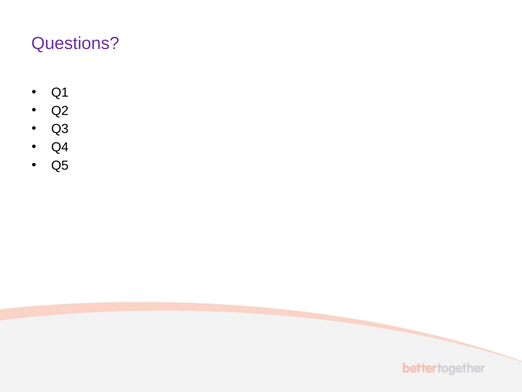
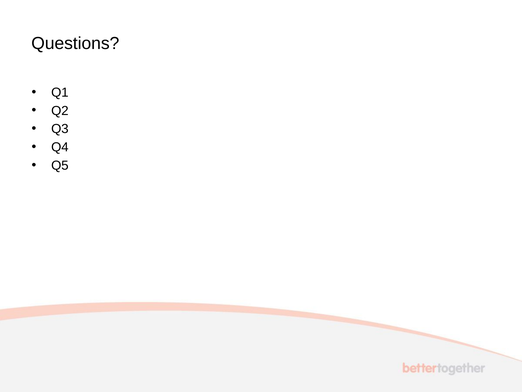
Questions colour: purple -> black (75, 43)
